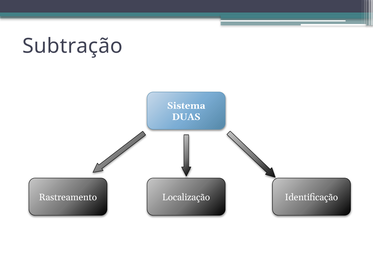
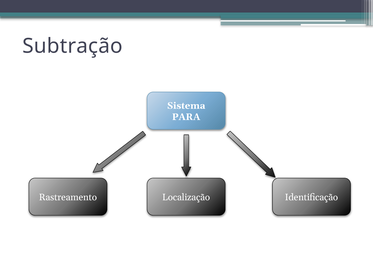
DUAS: DUAS -> PARA (186, 117)
